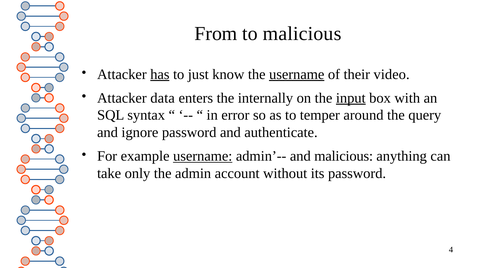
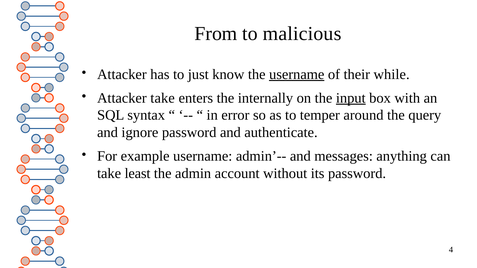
has underline: present -> none (160, 74)
video: video -> while (392, 74)
Attacker data: data -> take (163, 98)
username underline: present -> none (203, 156)
and malicious: malicious -> messages (344, 156)
only: only -> least (138, 174)
